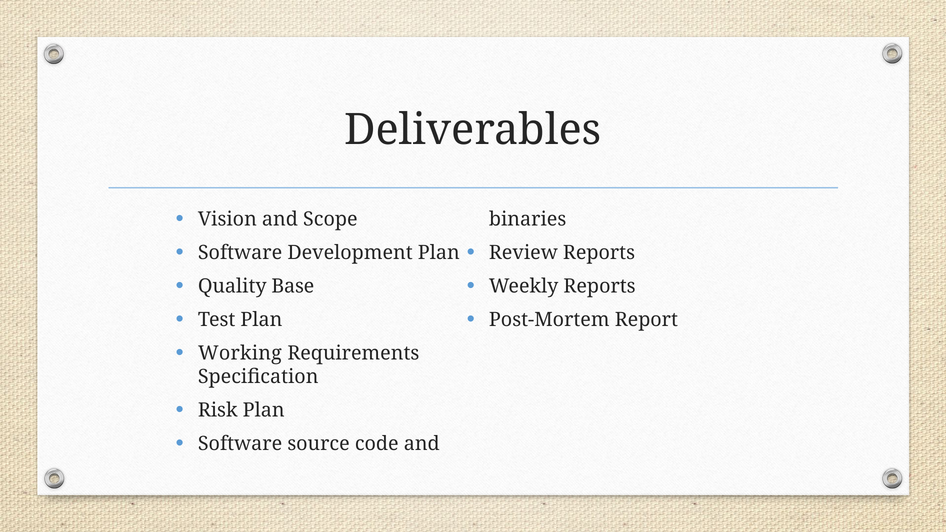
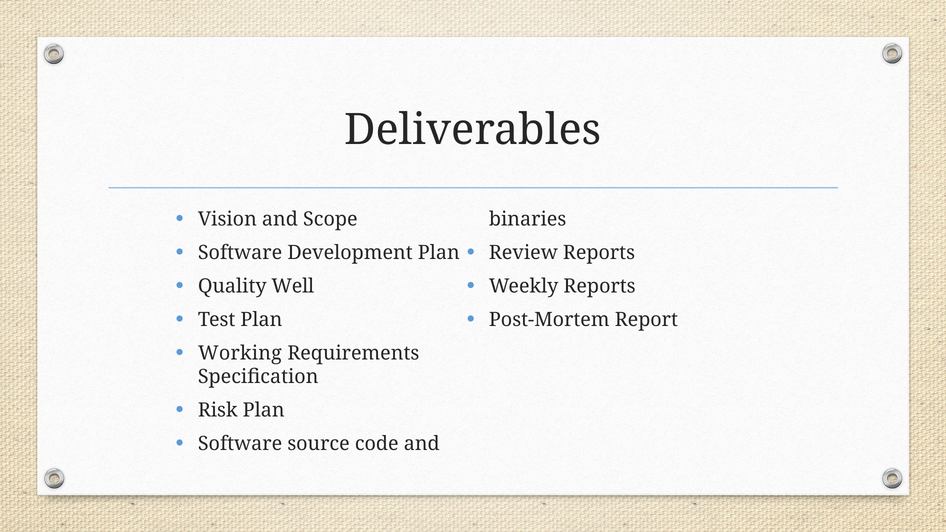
Base: Base -> Well (293, 286)
